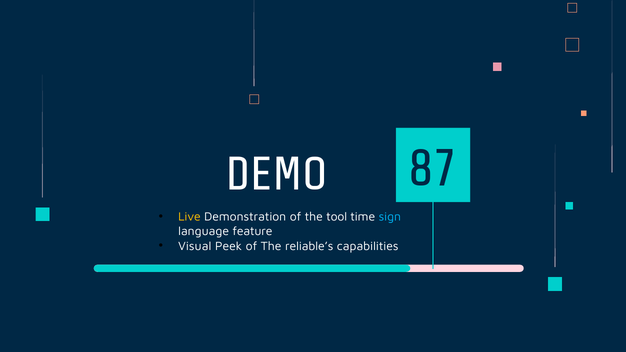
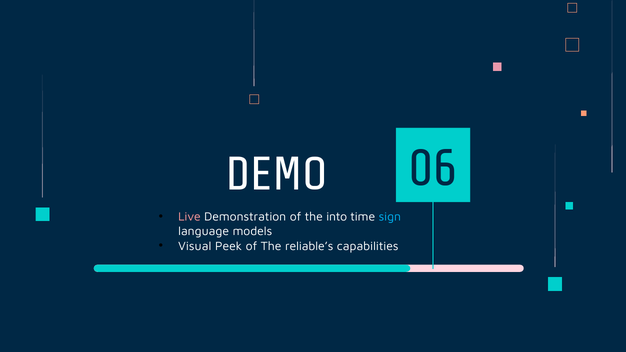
87: 87 -> 06 (433, 169)
Live colour: yellow -> pink (189, 217)
tool: tool -> into (337, 217)
feature: feature -> models (252, 231)
